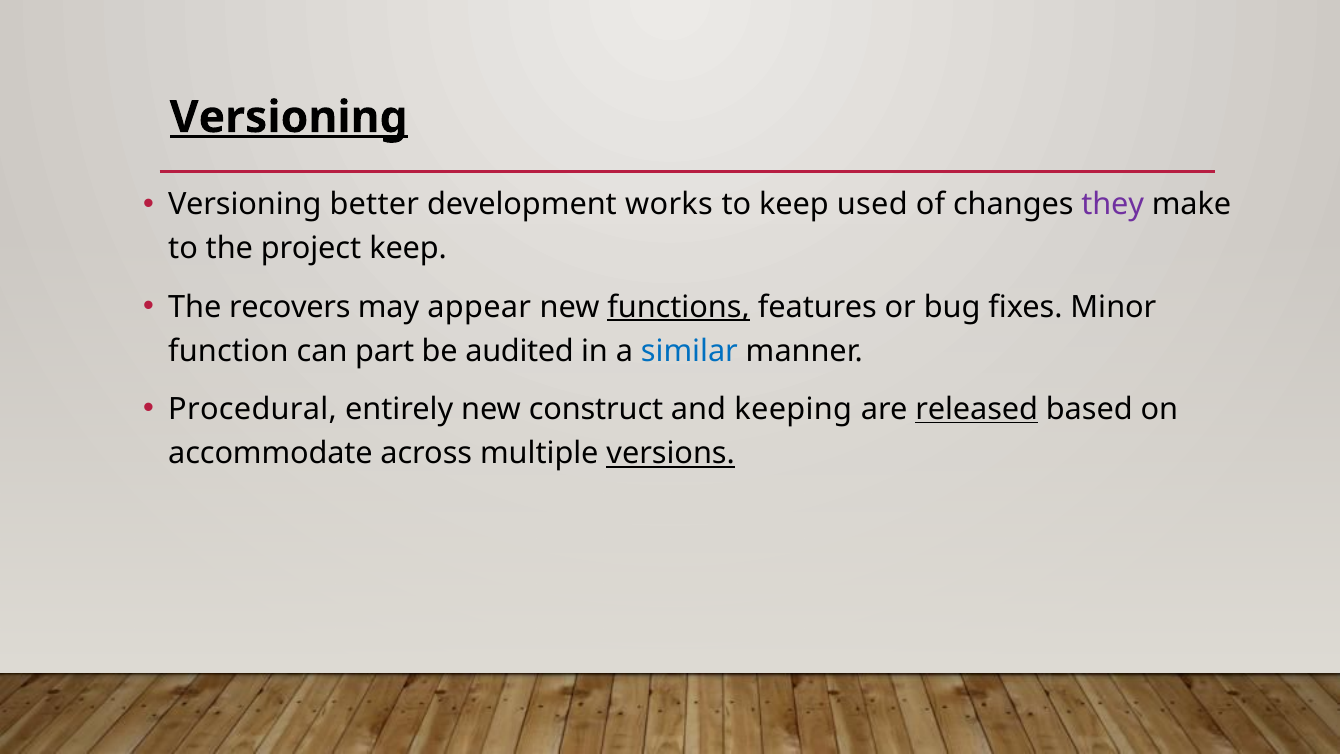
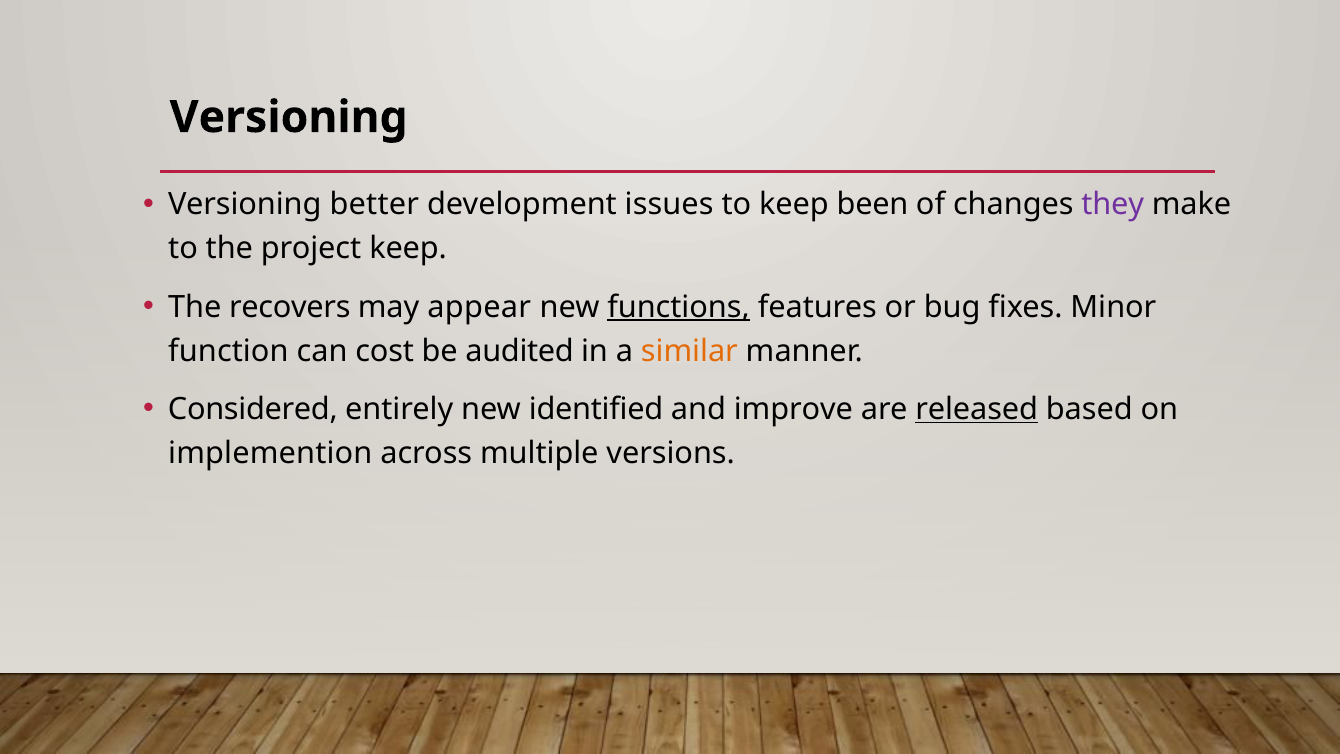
Versioning underline: present -> none (289, 117)
works: works -> issues (669, 205)
used: used -> been (873, 205)
part: part -> cost (385, 351)
similar colour: blue -> orange (689, 351)
Procedural: Procedural -> Considered (253, 409)
construct: construct -> identified (596, 409)
keeping: keeping -> improve (793, 409)
accommodate: accommodate -> implemention (270, 453)
versions underline: present -> none (671, 453)
